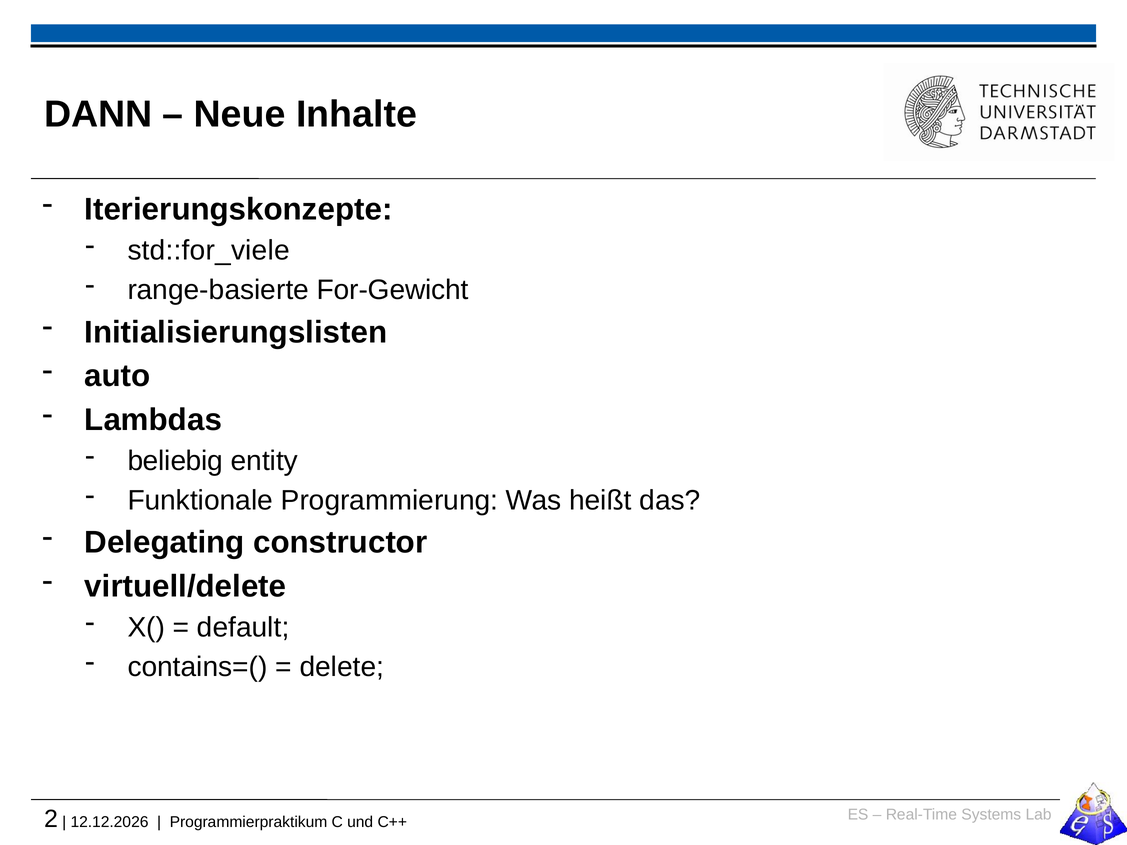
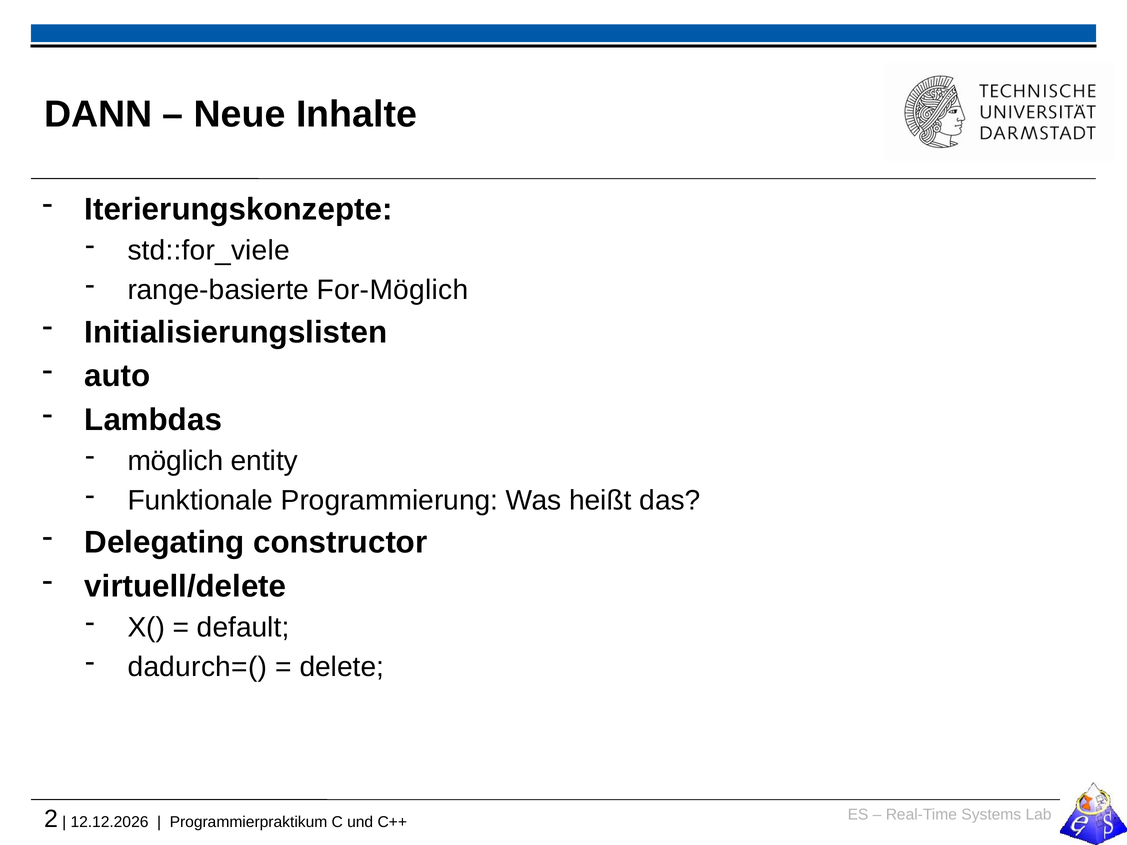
For-Gewicht: For-Gewicht -> For-Möglich (393, 290)
beliebig: beliebig -> möglich (175, 461)
contains=(: contains=( -> dadurch=( (197, 667)
